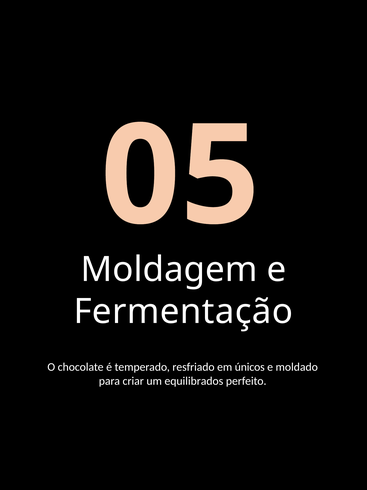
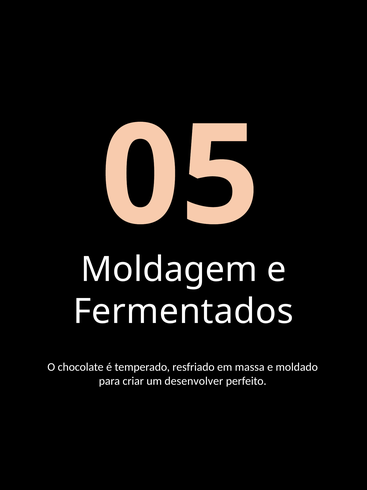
Fermentação: Fermentação -> Fermentados (183, 311)
únicos: únicos -> massa (250, 367)
equilibrados: equilibrados -> desenvolver (194, 381)
